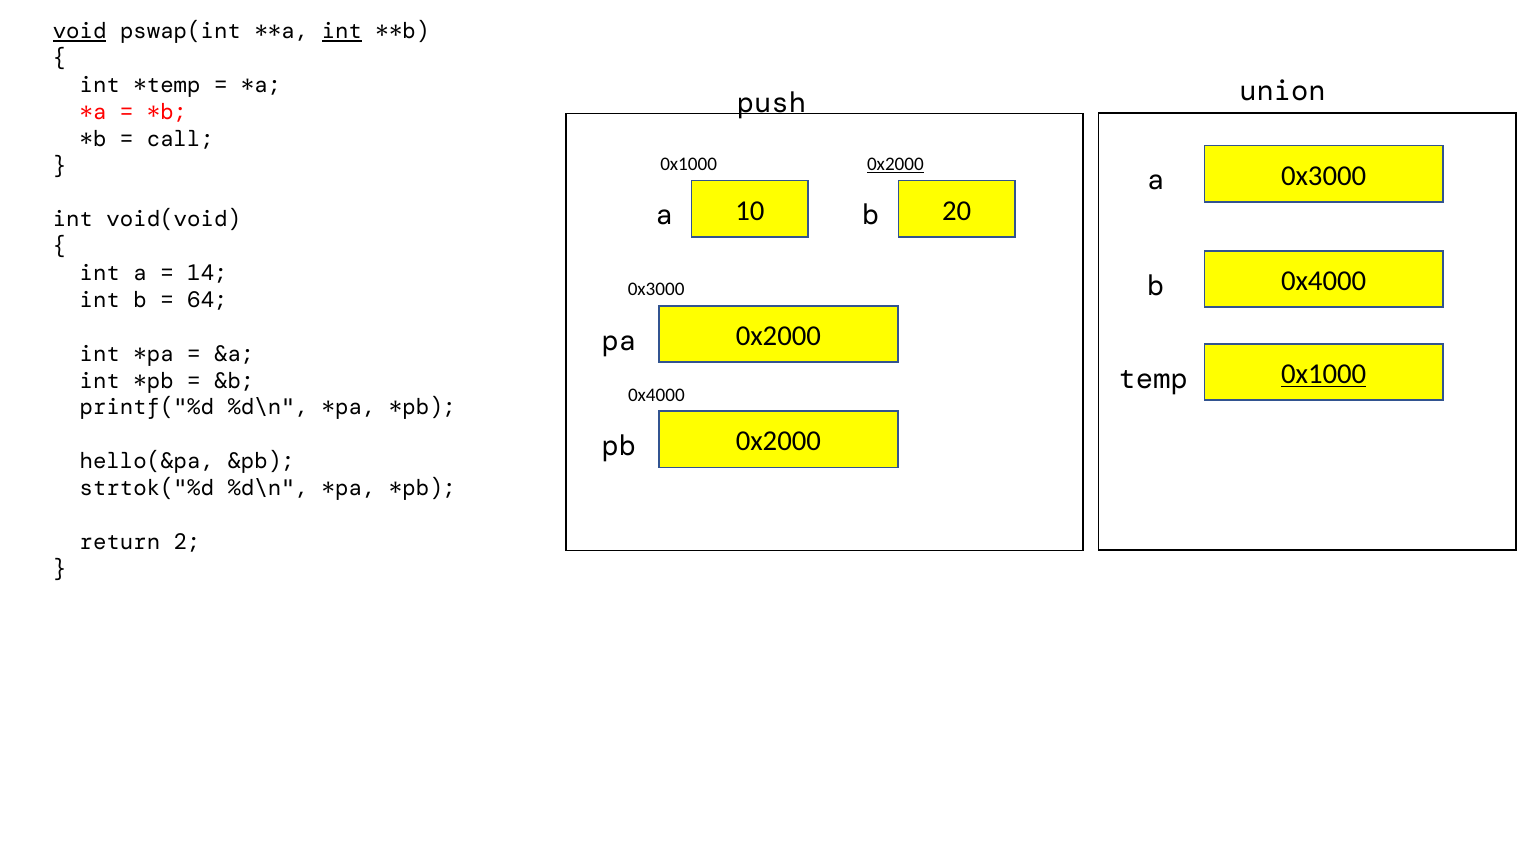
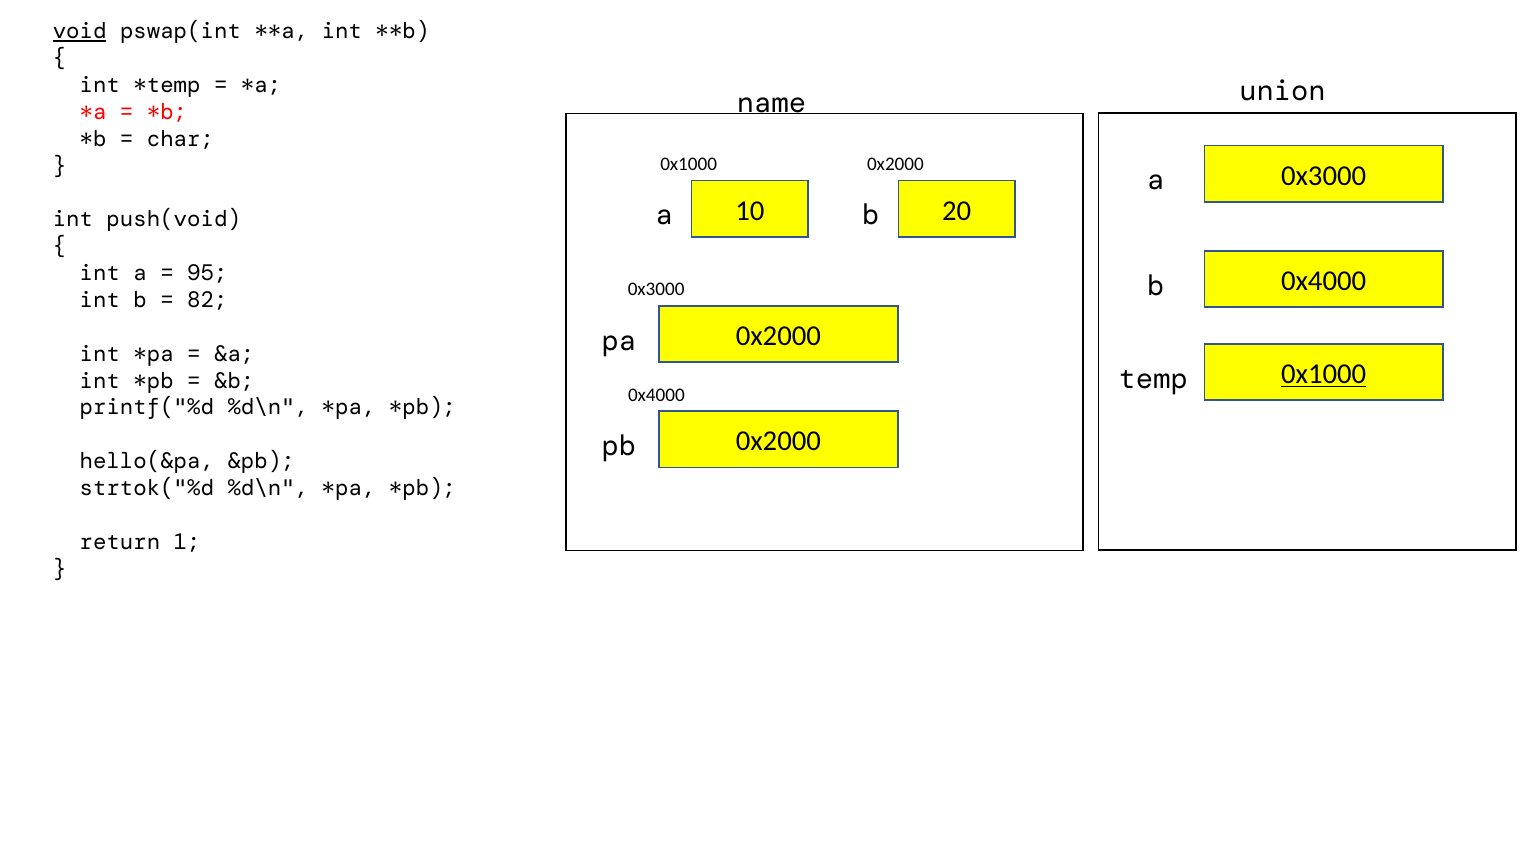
int underline: present -> none (342, 31)
push: push -> name (772, 103)
call: call -> char (180, 139)
0x2000 underline: present -> none (895, 164)
void(void: void(void -> push(void (174, 219)
14: 14 -> 95 (207, 273)
64: 64 -> 82 (207, 300)
2: 2 -> 1 (187, 542)
